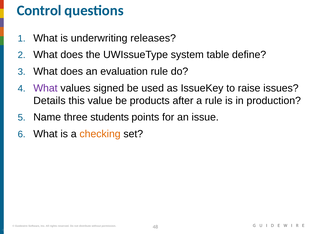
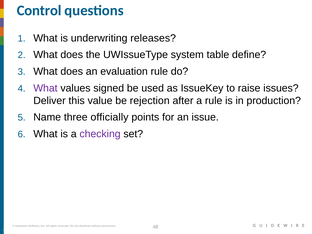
Details: Details -> Deliver (49, 101)
products: products -> rejection (150, 101)
students: students -> officially (110, 117)
checking colour: orange -> purple (100, 134)
